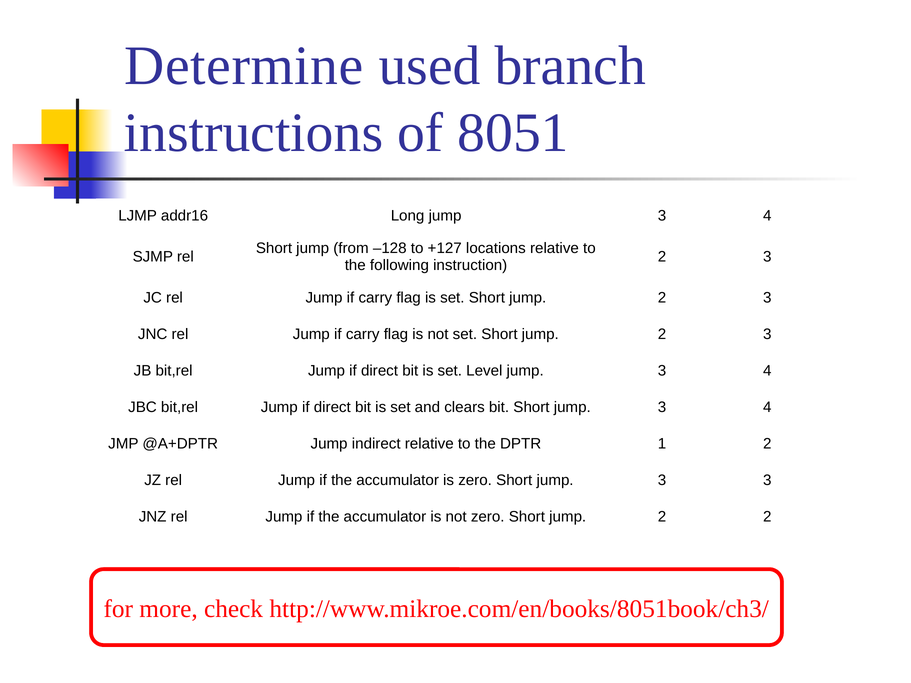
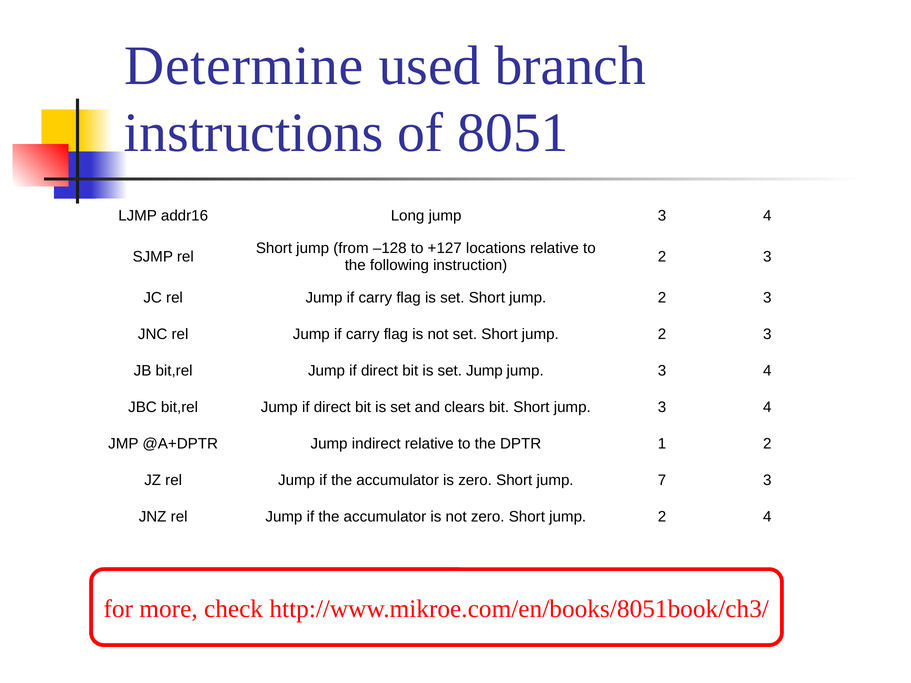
set Level: Level -> Jump (484, 371)
zero Short jump 3: 3 -> 7 (662, 481)
2 2: 2 -> 4 (767, 517)
